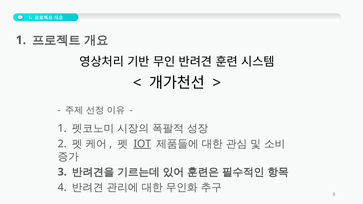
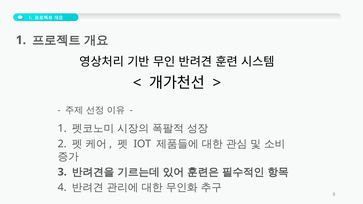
IOT underline: present -> none (142, 144)
